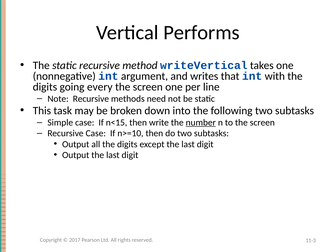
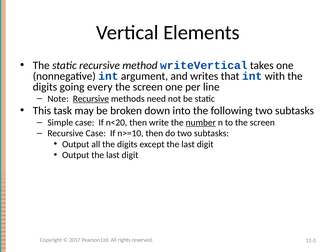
Performs: Performs -> Elements (202, 33)
Recursive underline: none -> present (91, 99)
n<15: n<15 -> n<20 (117, 123)
